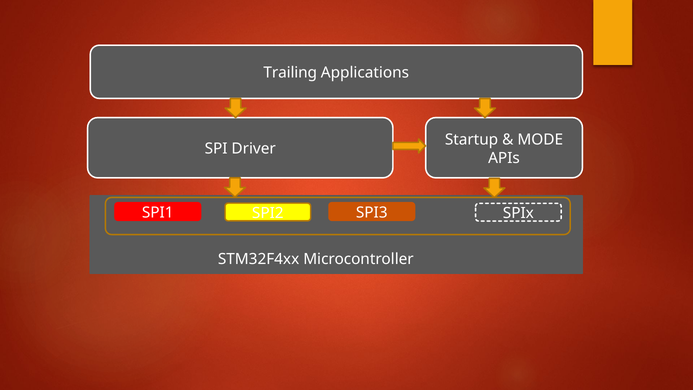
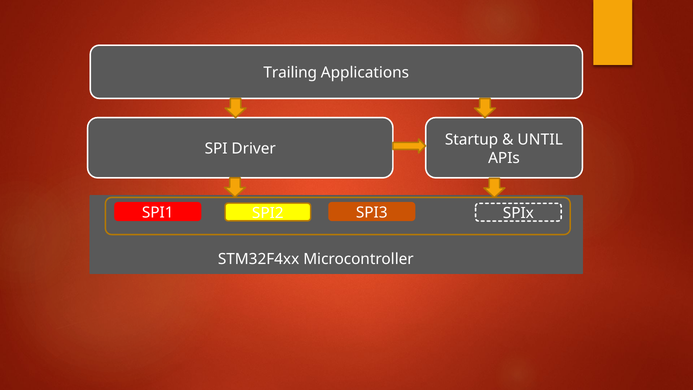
MODE: MODE -> UNTIL (540, 139)
